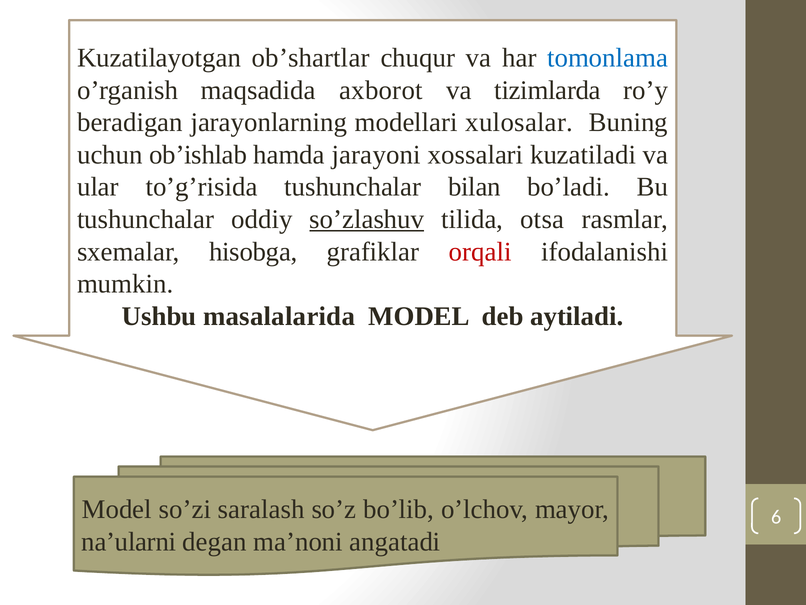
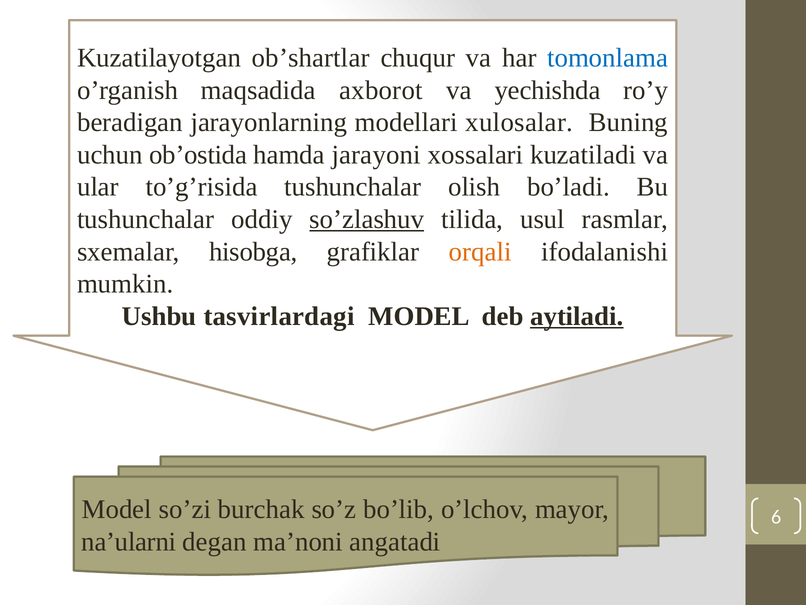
tizimlarda: tizimlarda -> yechishda (548, 90)
ob’ishlab: ob’ishlab -> ob’ostida (198, 155)
bilan: bilan -> olish (474, 187)
otsa: otsa -> usul (542, 219)
orqali colour: red -> orange (480, 251)
masalalarida: masalalarida -> tasvirlardagi (279, 316)
aytiladi underline: none -> present (577, 316)
saralash: saralash -> burchak (261, 509)
